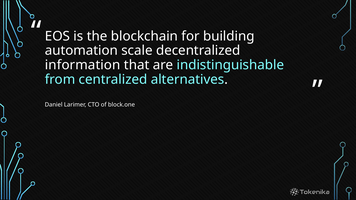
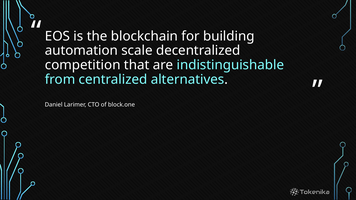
information: information -> competition (83, 65)
